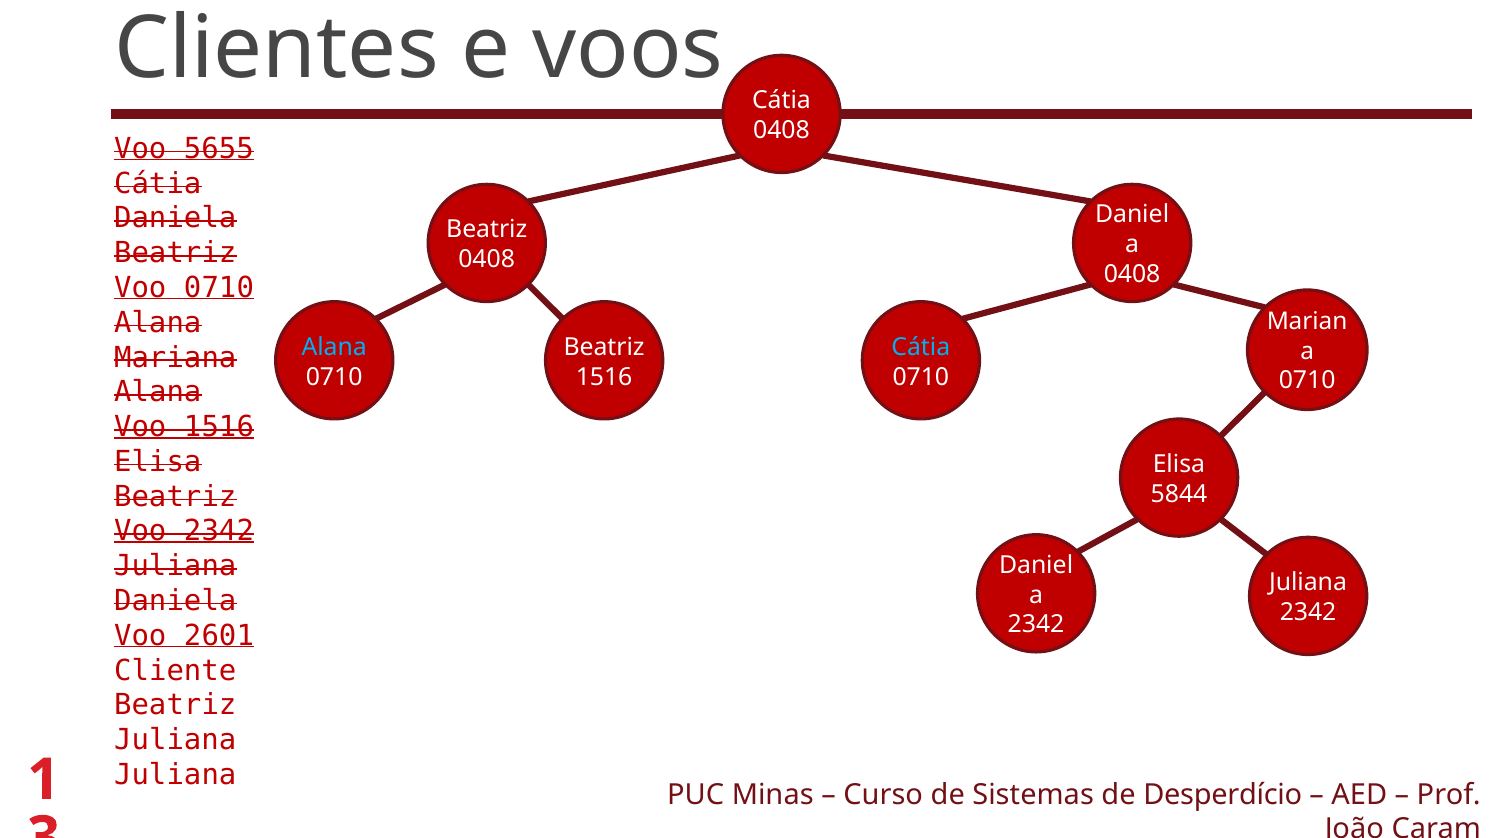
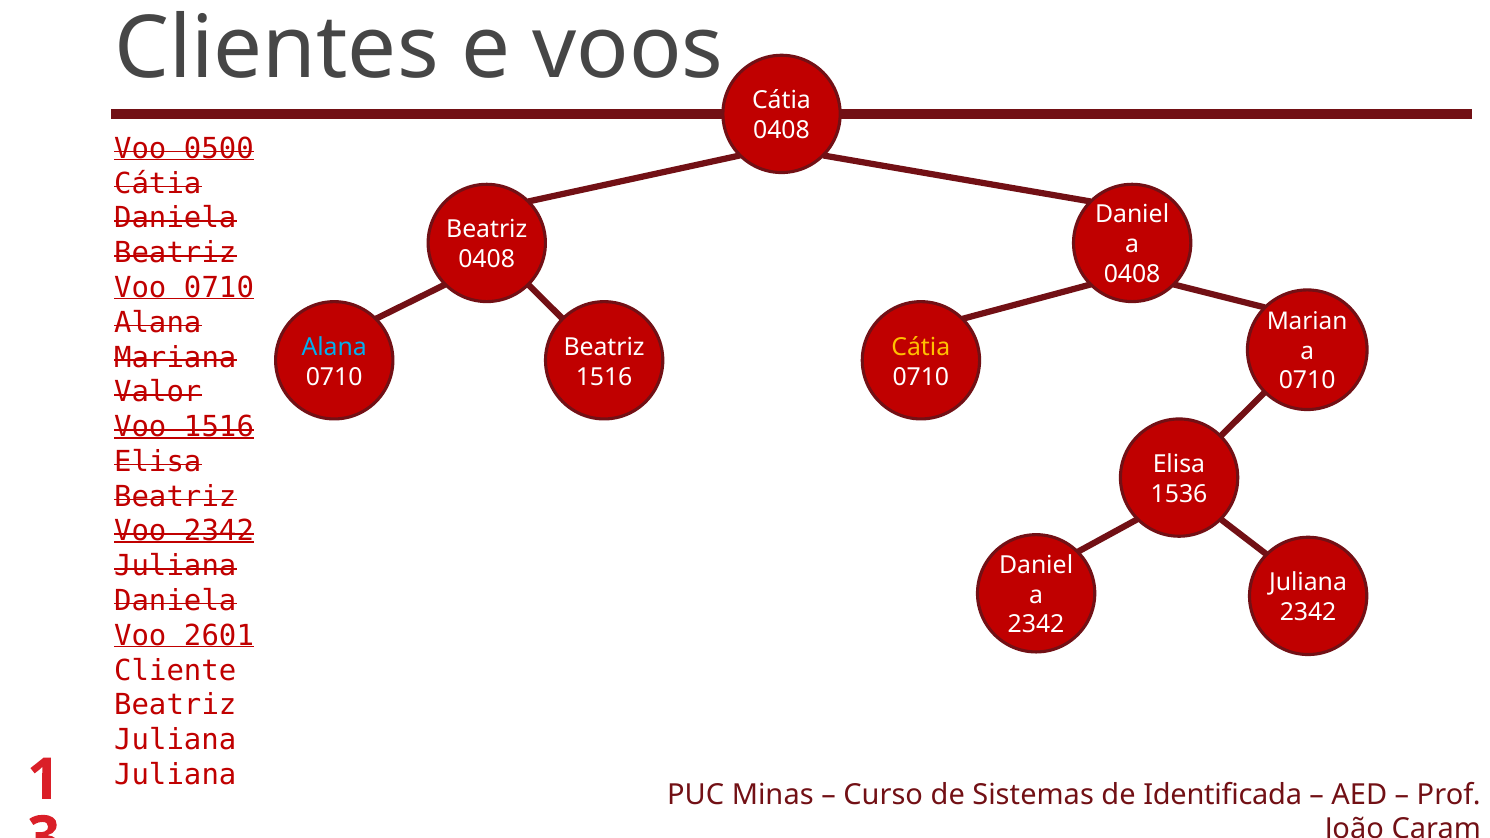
5655: 5655 -> 0500 (219, 149)
Cátia colour: light blue -> yellow (921, 347)
Alana: Alana -> Valor (158, 392)
5844: 5844 -> 1536 (1179, 494)
Desperdício: Desperdício -> Identificada (1223, 795)
